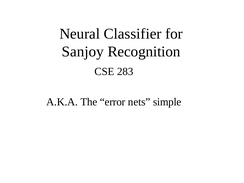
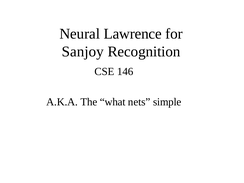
Classifier: Classifier -> Lawrence (133, 34)
283: 283 -> 146 (125, 72)
error: error -> what (113, 102)
